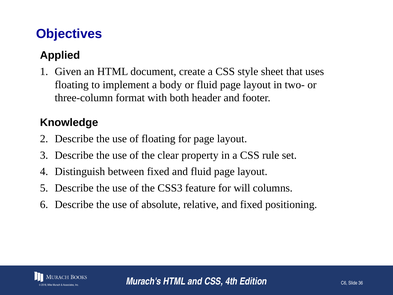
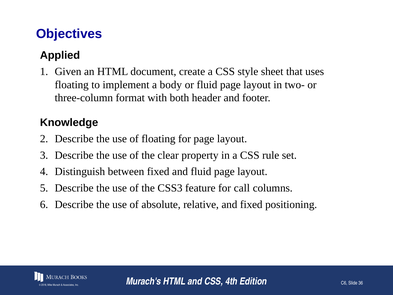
will: will -> call (242, 188)
